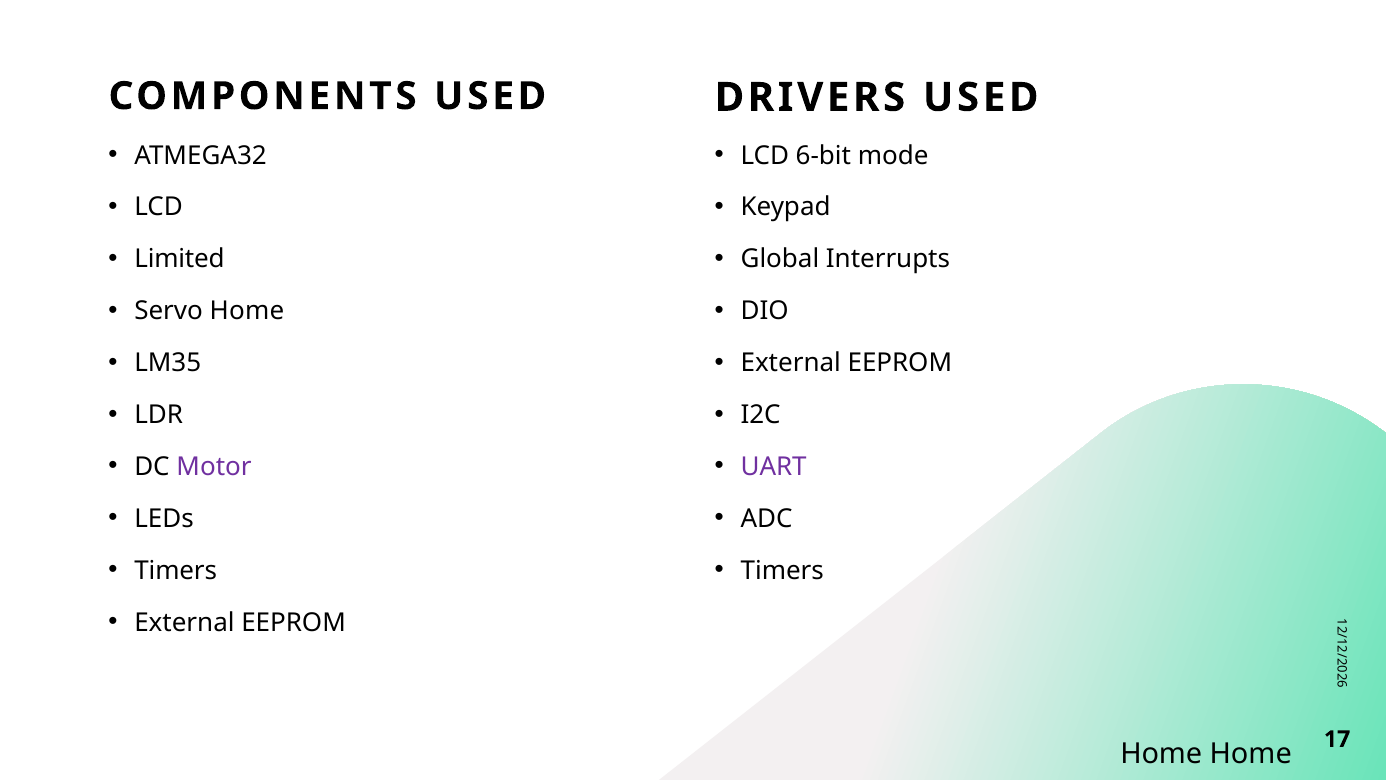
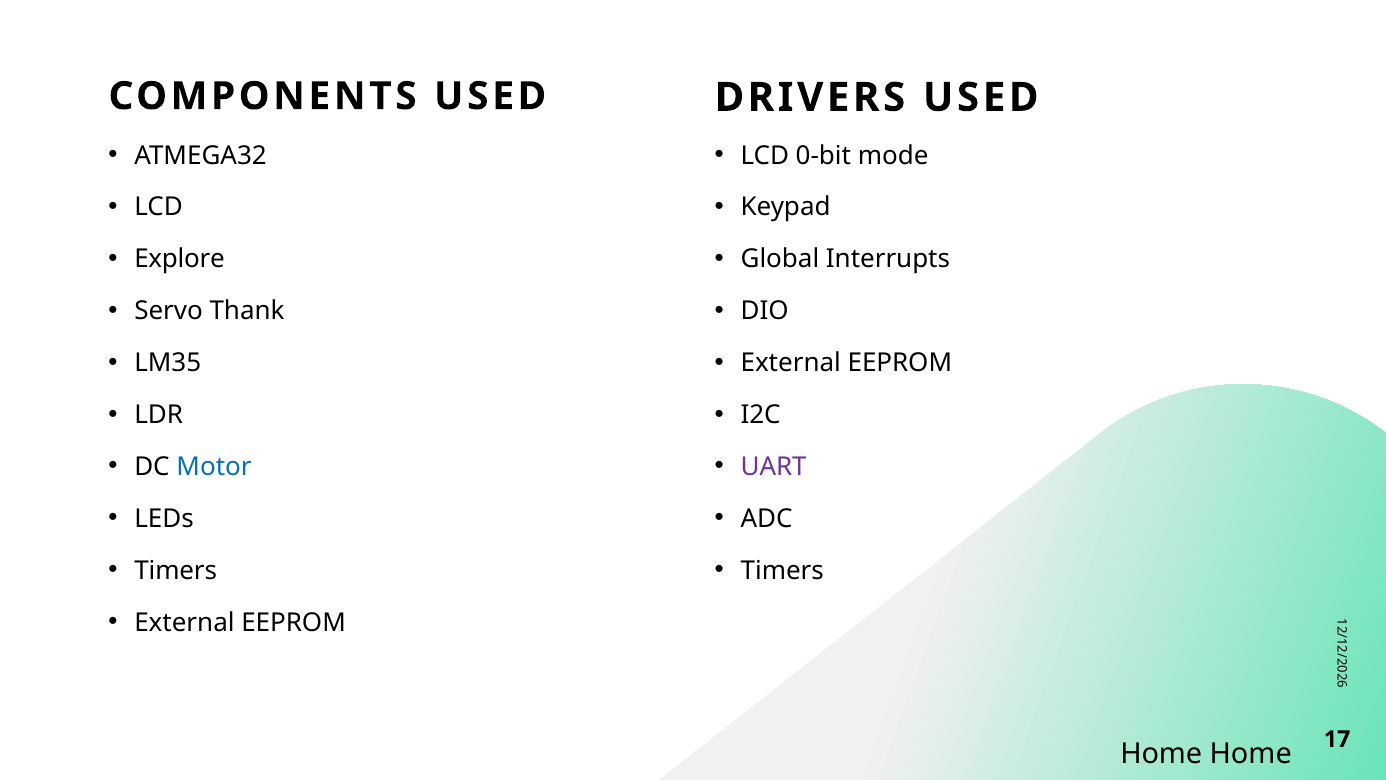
6-bit: 6-bit -> 0-bit (823, 155)
Limited: Limited -> Explore (179, 259)
Servo Home: Home -> Thank (247, 311)
Motor colour: purple -> blue (214, 467)
